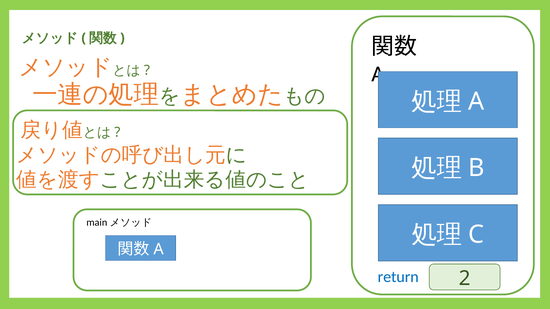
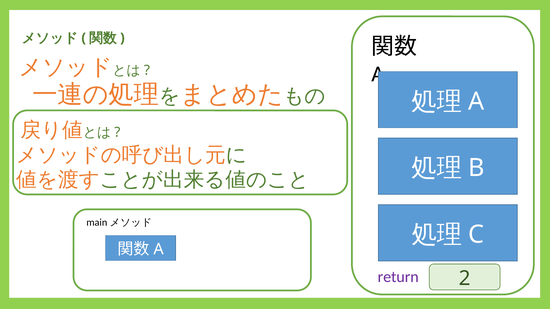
return colour: blue -> purple (398, 277)
